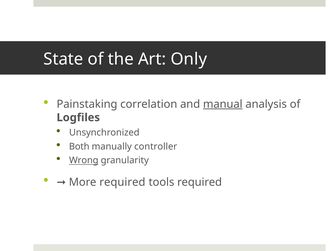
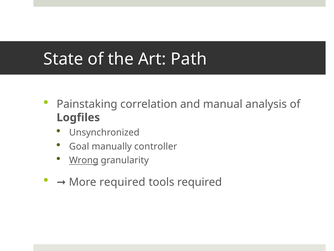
Only: Only -> Path (189, 59)
manual underline: present -> none (223, 104)
Both: Both -> Goal (79, 146)
